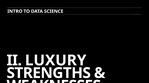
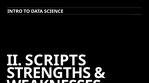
LUXURY: LUXURY -> SCRIPTS (56, 61)
